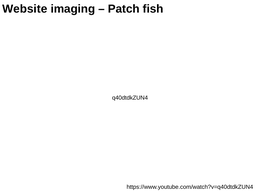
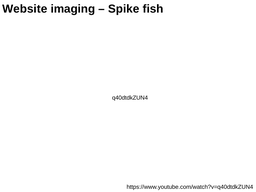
Patch: Patch -> Spike (124, 9)
